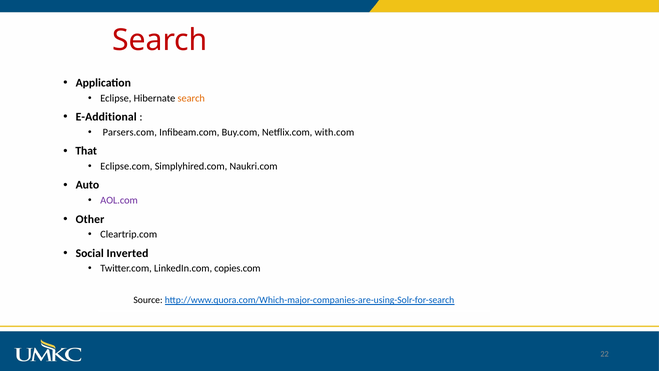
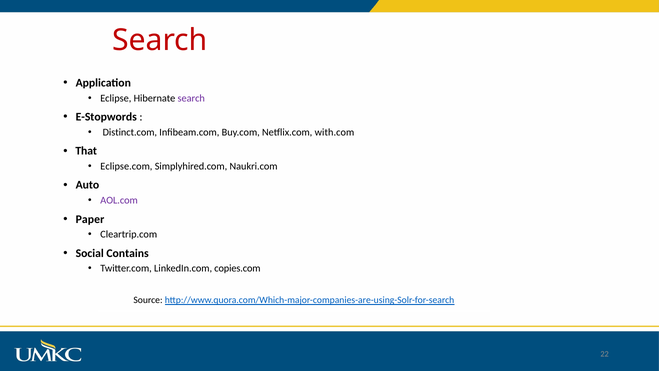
search colour: orange -> purple (191, 98)
E-Additional: E-Additional -> E-Stopwords (106, 117)
Parsers.com: Parsers.com -> Distinct.com (130, 132)
Other: Other -> Paper (90, 219)
Inverted: Inverted -> Contains (128, 253)
